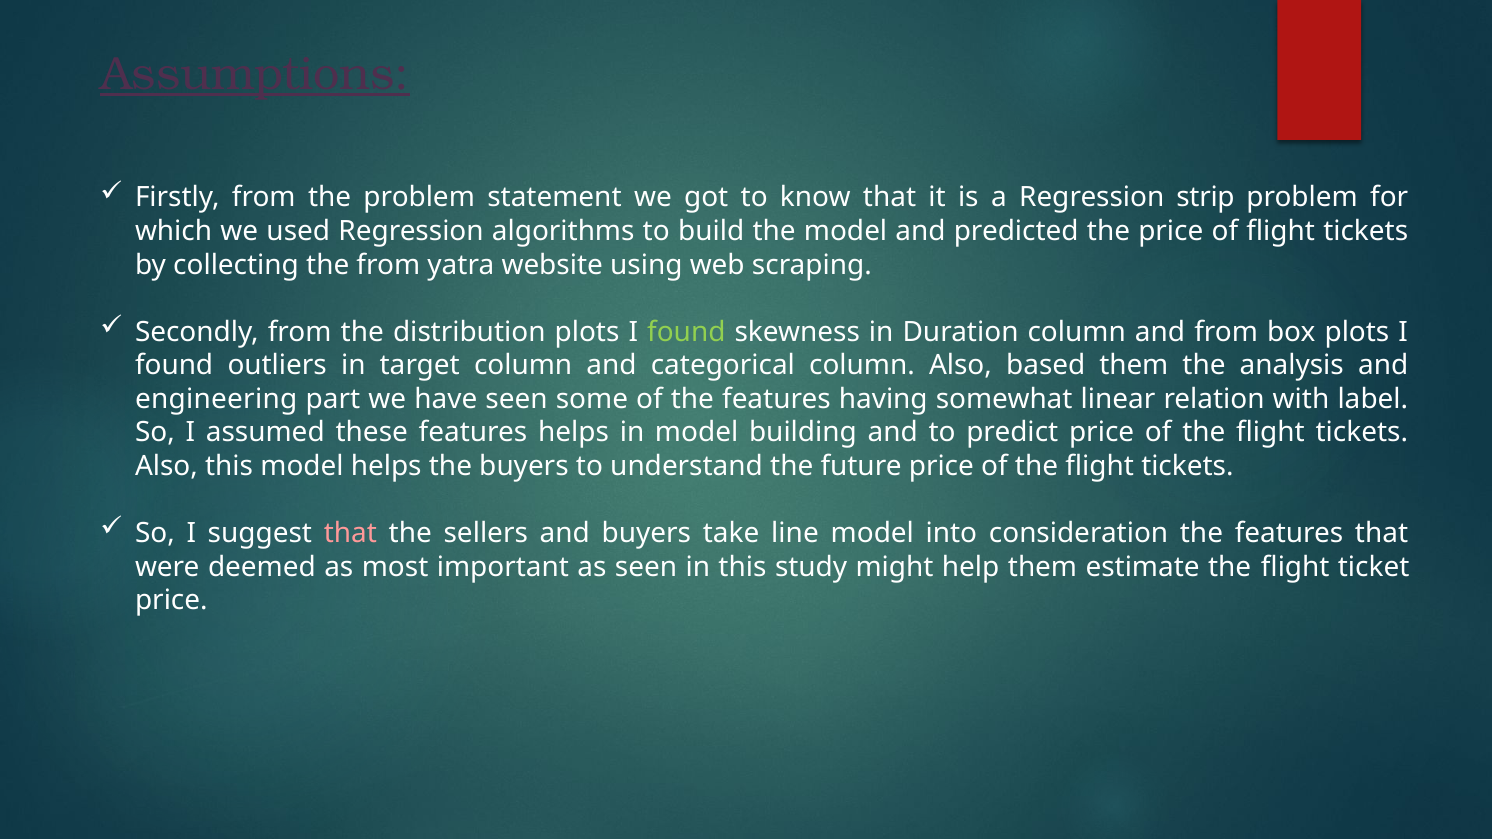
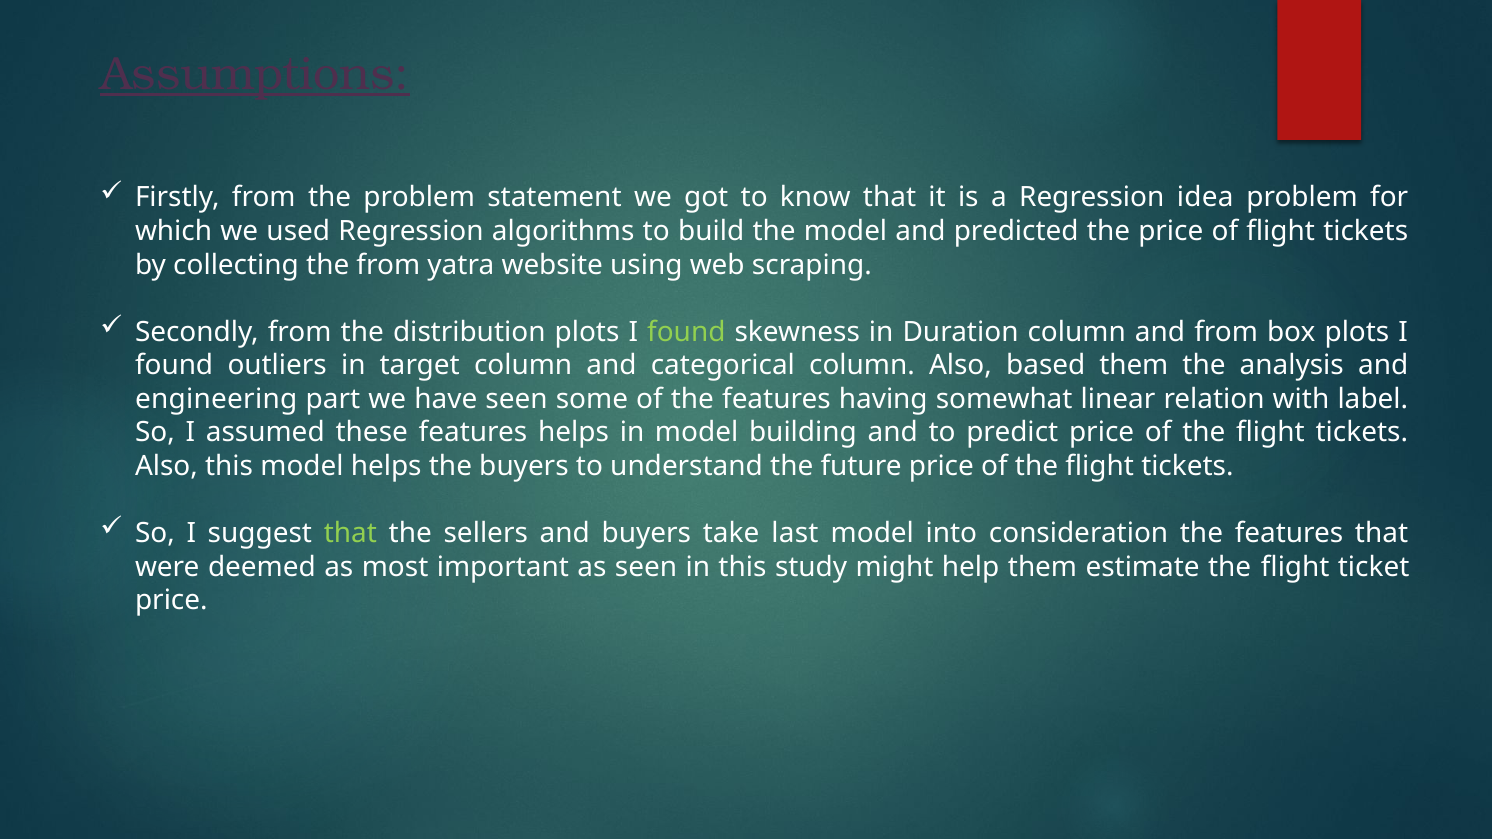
strip: strip -> idea (1205, 198)
that colour: pink -> light green (350, 533)
line: line -> last (795, 533)
